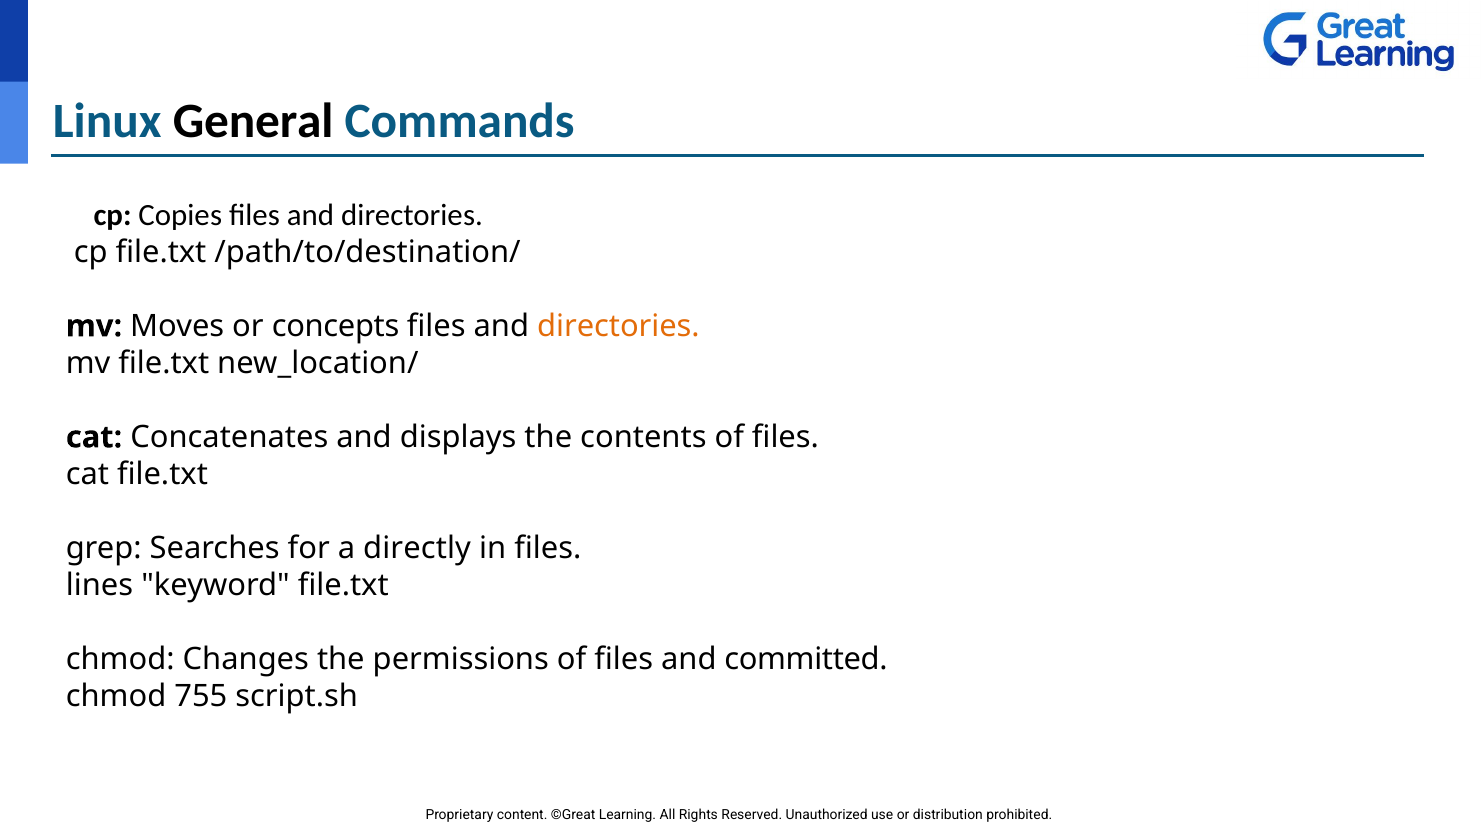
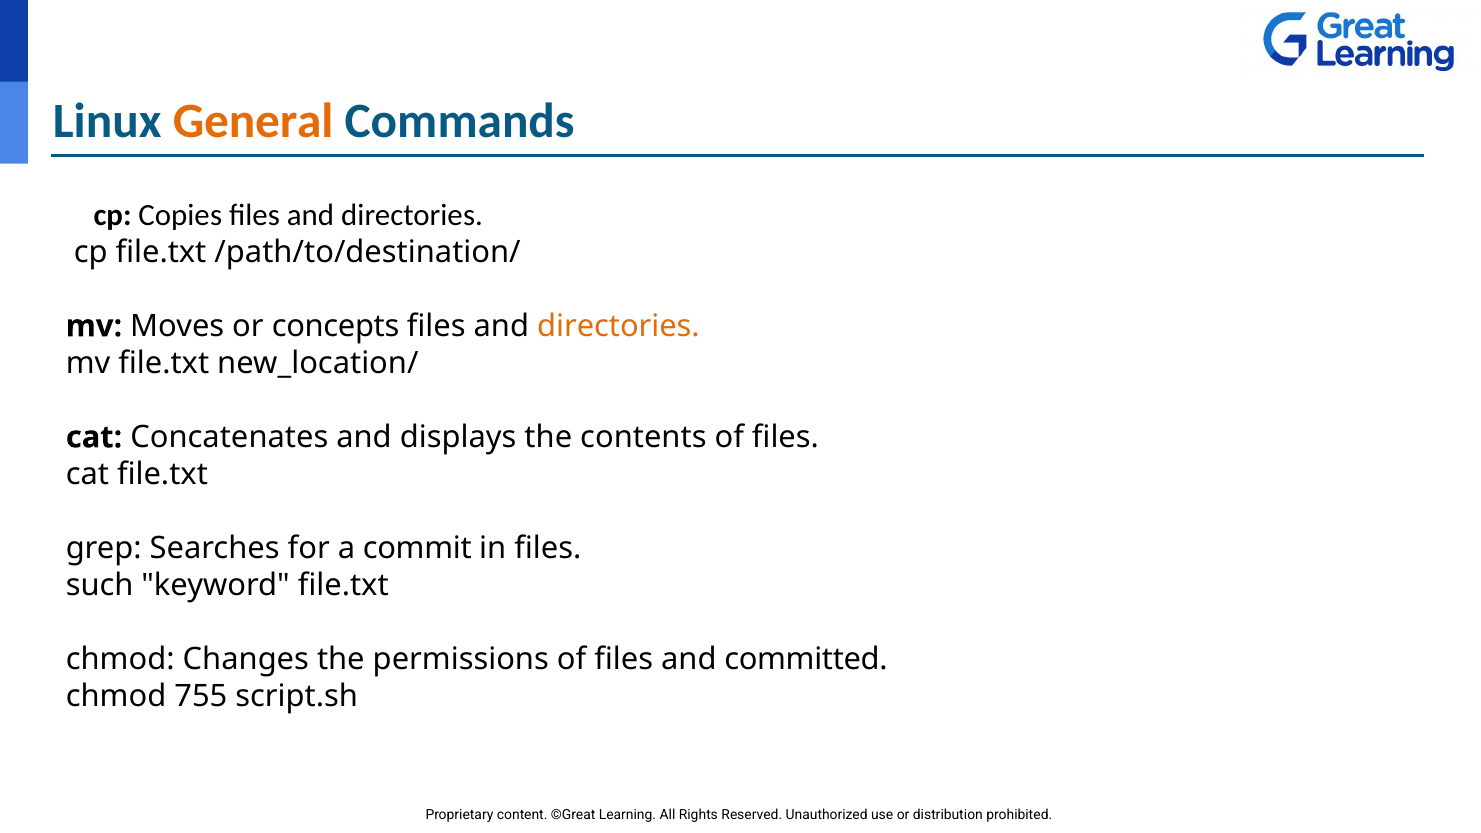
General colour: black -> orange (253, 121)
directly: directly -> commit (417, 548)
lines: lines -> such (100, 585)
